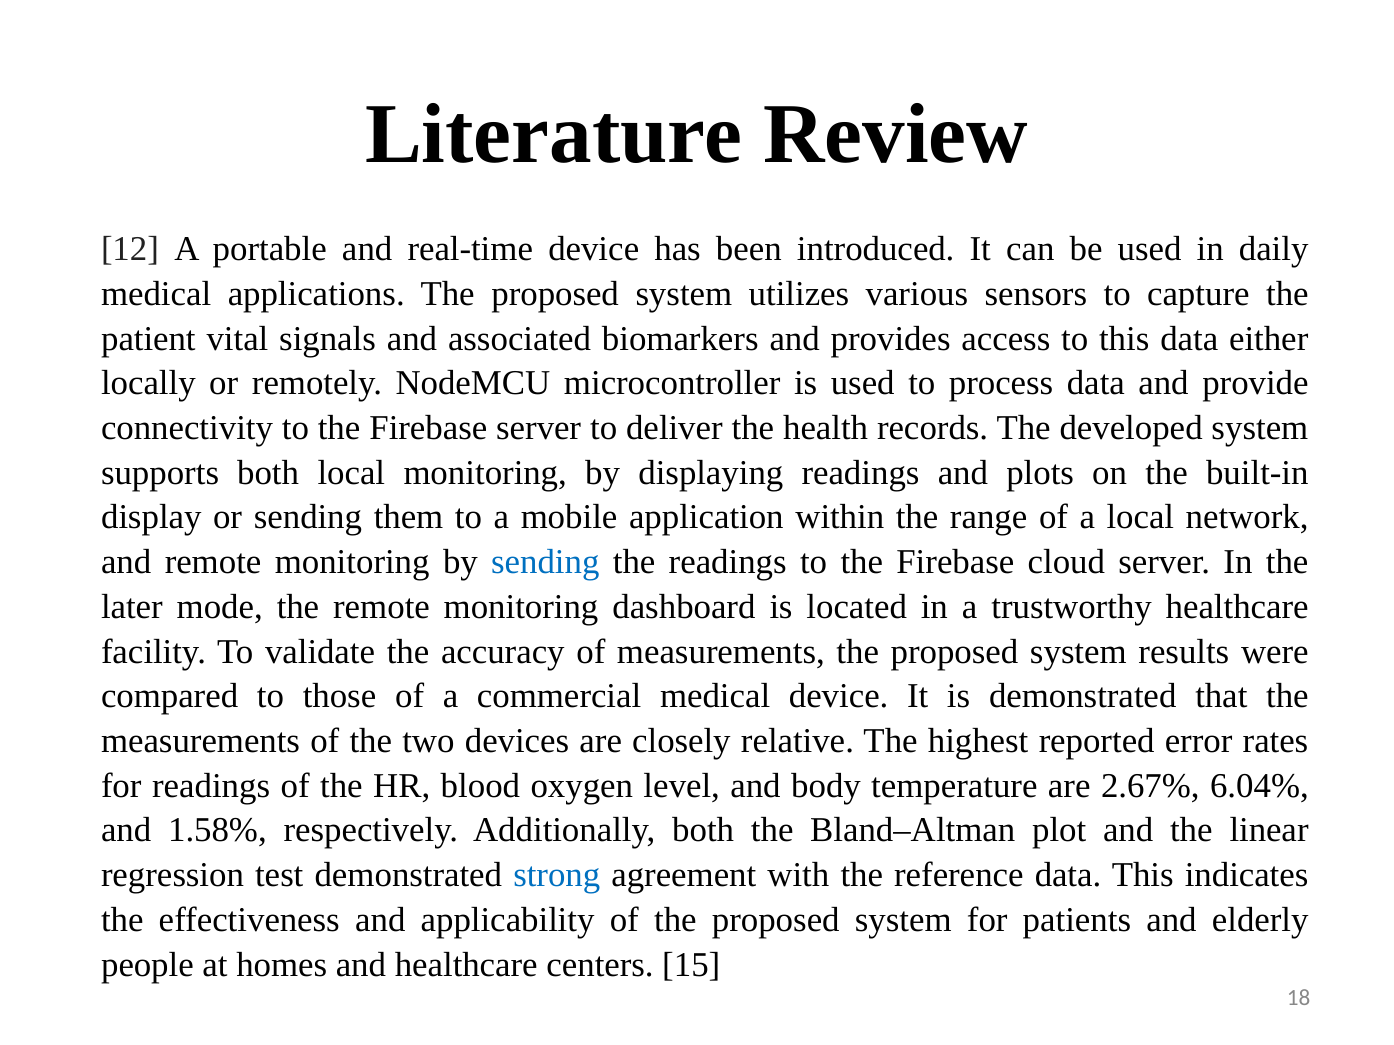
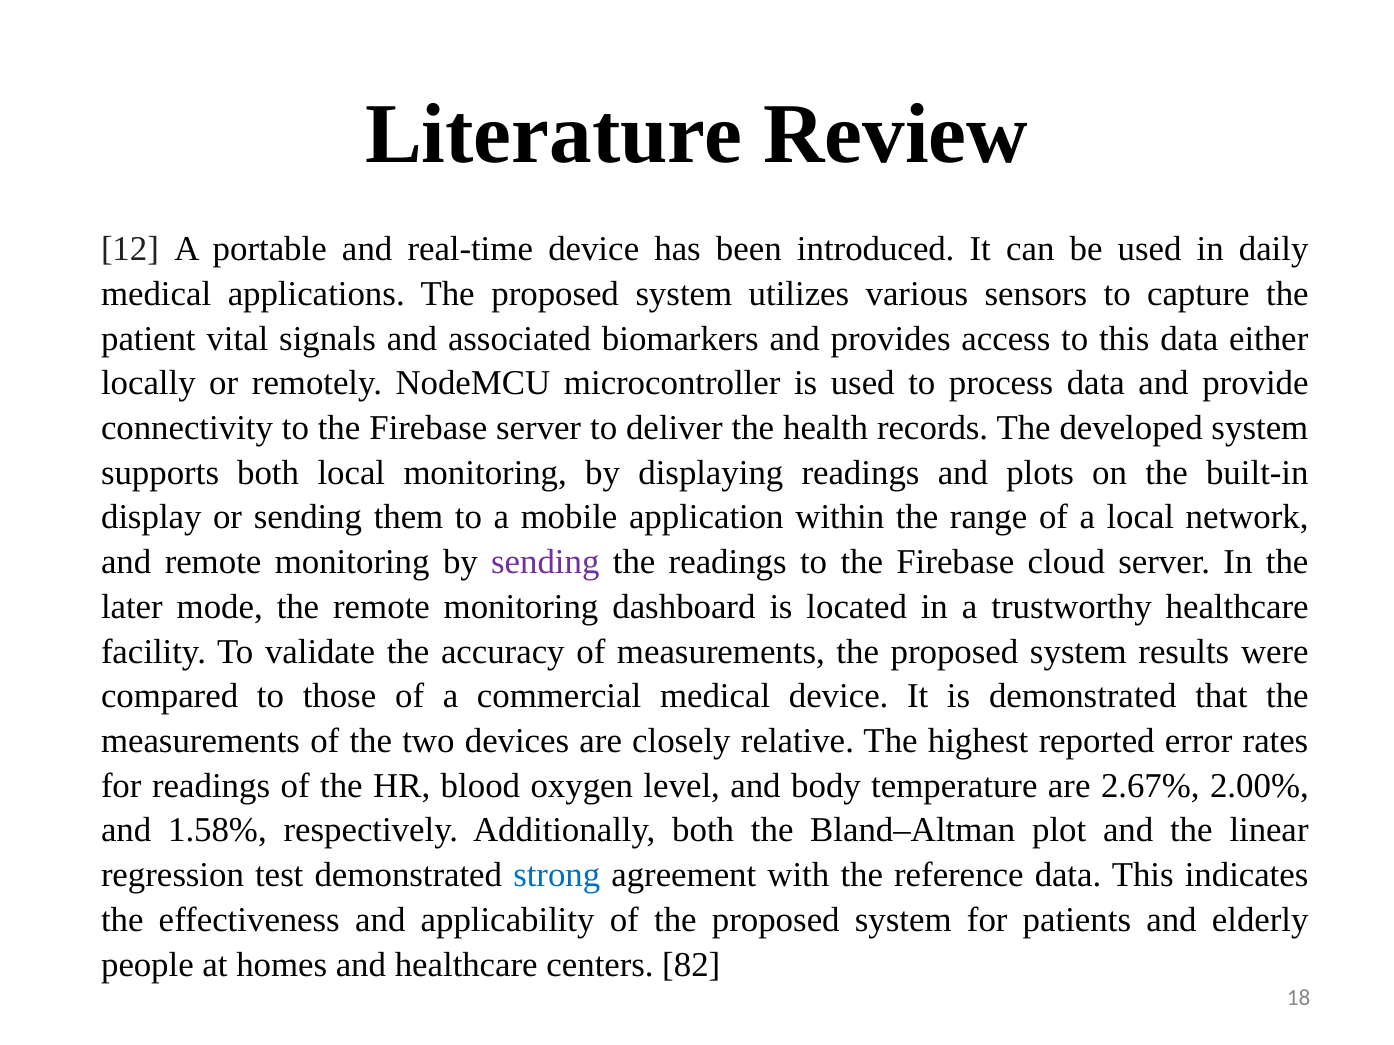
sending colour: blue -> purple (545, 562)
6.04%: 6.04% -> 2.00% (1259, 786)
15: 15 -> 82 (691, 965)
